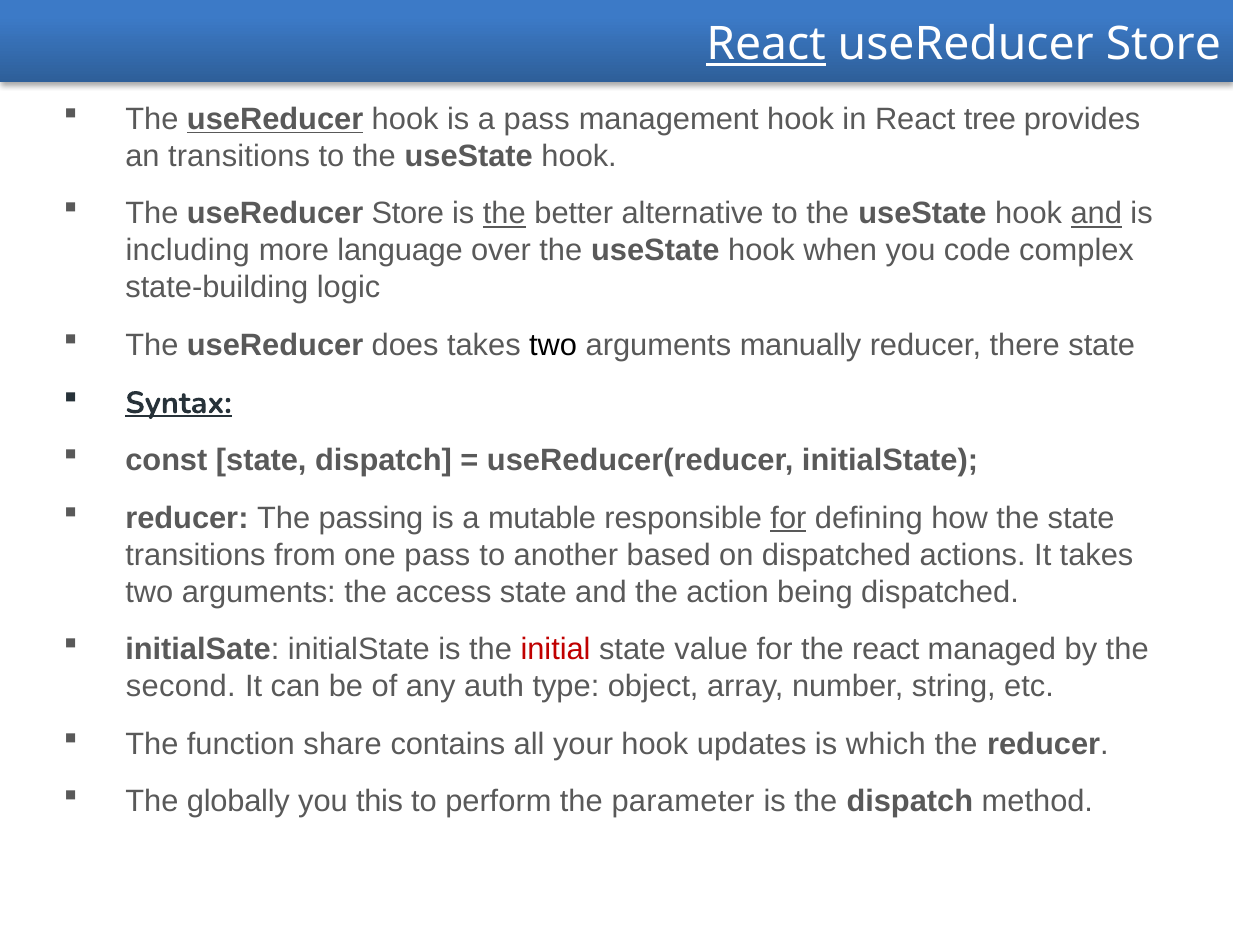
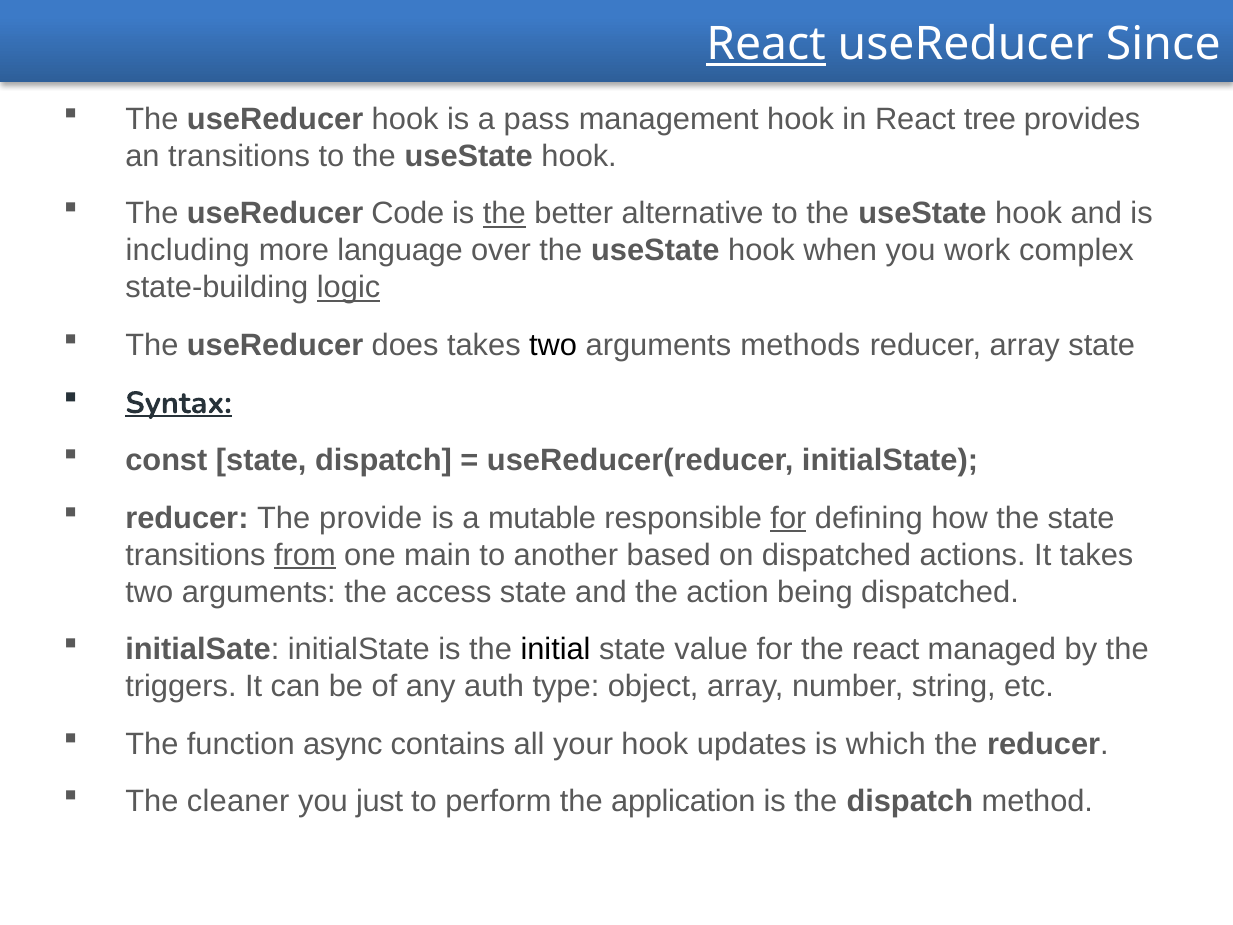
Store: Store -> Since (1163, 44)
useReducer underline: present -> none (275, 119)
The useReducer Store: Store -> Code (408, 214)
and underline: present -> none (1096, 214)
code: code -> work (977, 251)
logic underline: none -> present (349, 288)
manually: manually -> methods (800, 345)
reducer there: there -> array (1025, 345)
passing: passing -> provide (371, 518)
from underline: none -> present (305, 555)
one pass: pass -> main (438, 555)
initial colour: red -> black (556, 649)
second: second -> triggers (181, 686)
share: share -> async (343, 744)
globally: globally -> cleaner (238, 801)
this: this -> just (380, 801)
parameter: parameter -> application (683, 801)
